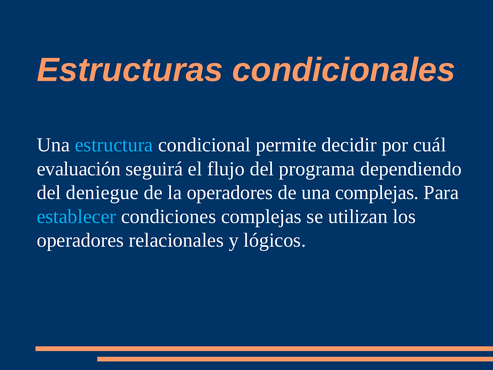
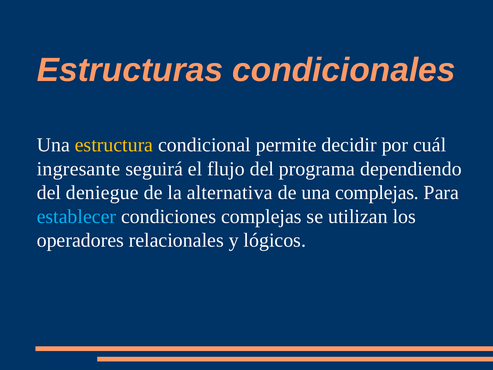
estructura colour: light blue -> yellow (114, 145)
evaluación: evaluación -> ingresante (79, 169)
la operadores: operadores -> alternativa (230, 193)
